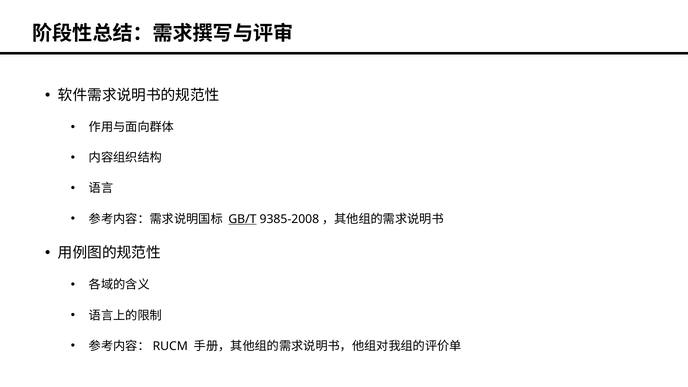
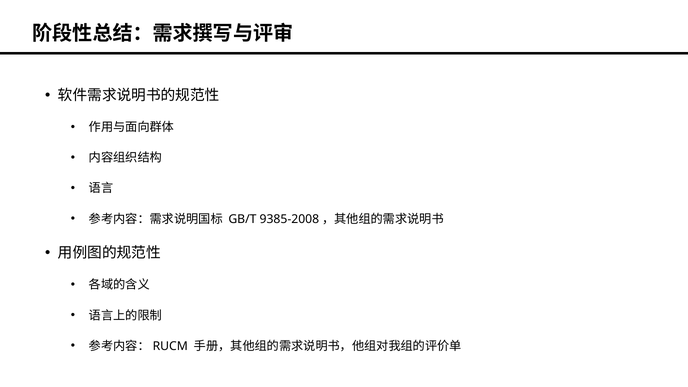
GB/T underline: present -> none (242, 219)
